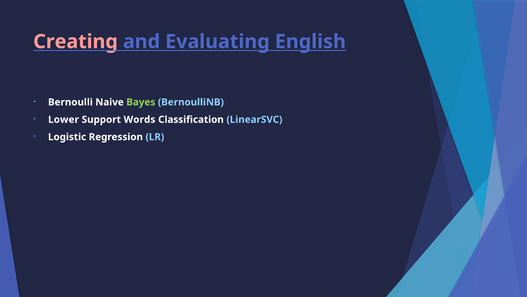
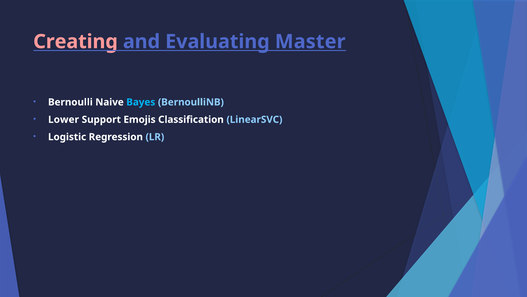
English: English -> Master (310, 42)
Bayes colour: light green -> light blue (141, 102)
Words: Words -> Emojis (140, 119)
